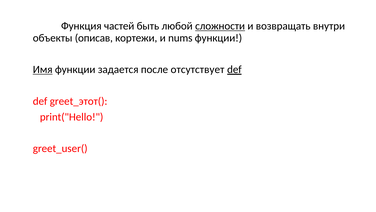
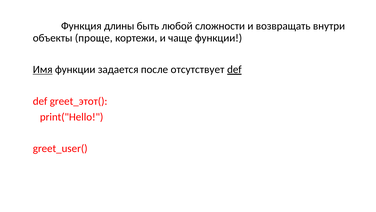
частей: частей -> длины (119, 26)
сложности underline: present -> none (220, 26)
описав: описав -> проще (94, 38)
nums: nums -> чаще (180, 38)
